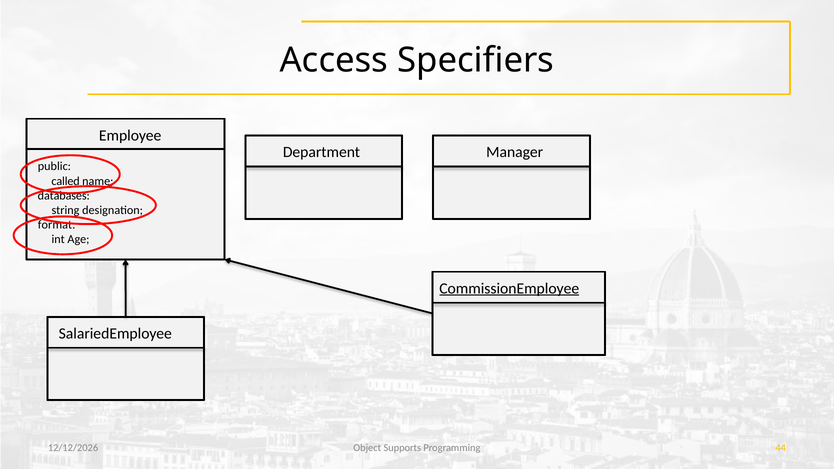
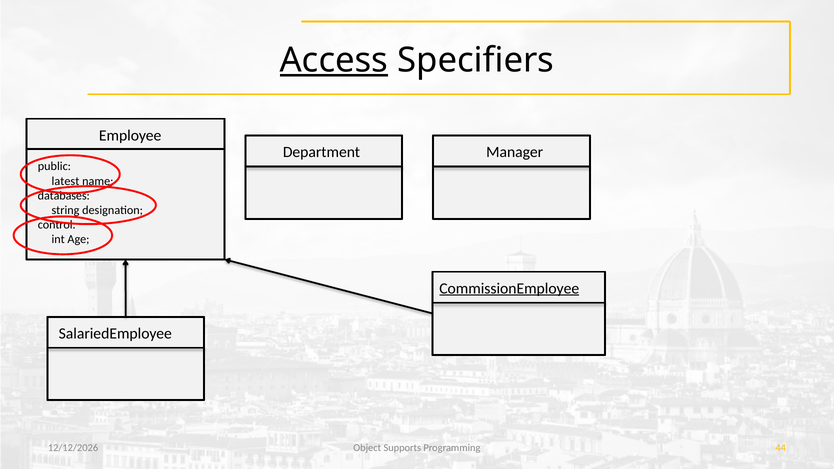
Access underline: none -> present (334, 60)
called: called -> latest (65, 181)
format: format -> control (57, 225)
